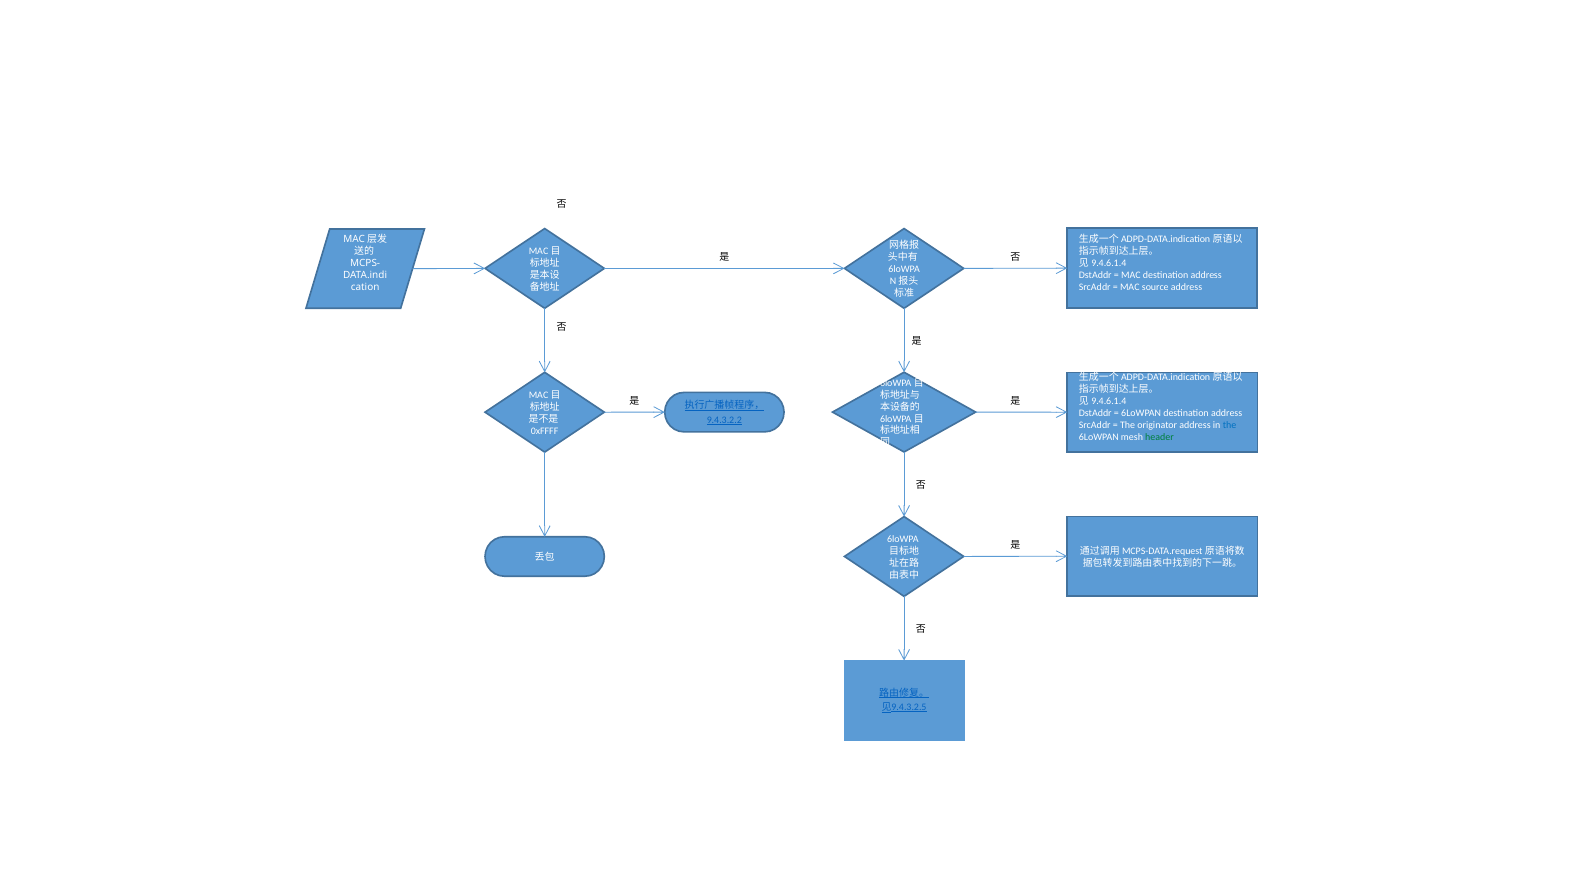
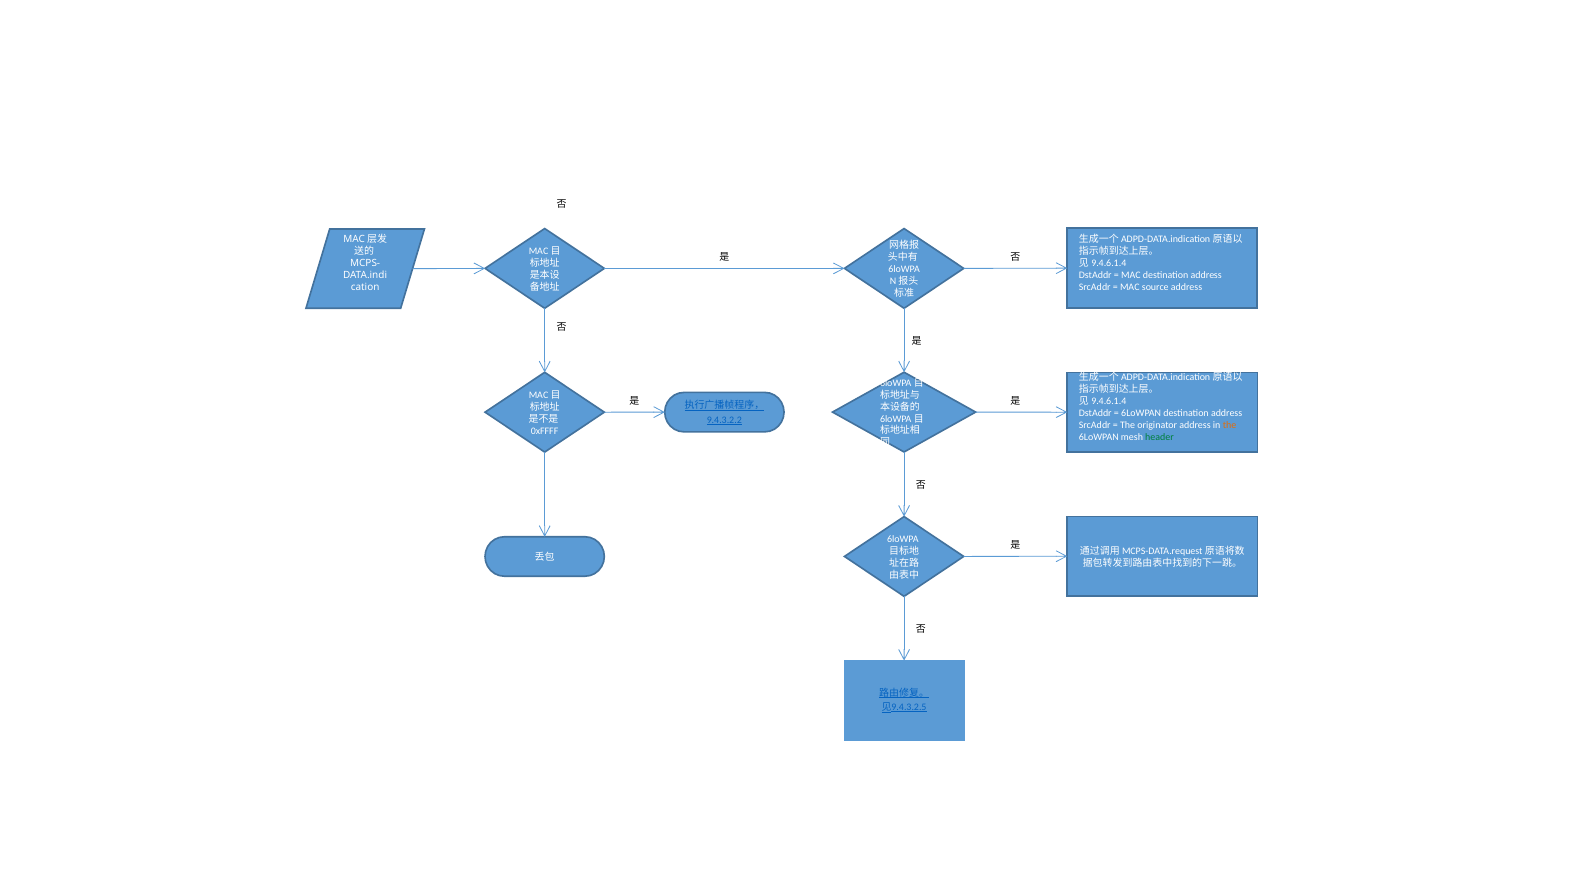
the colour: blue -> orange (1230, 425)
